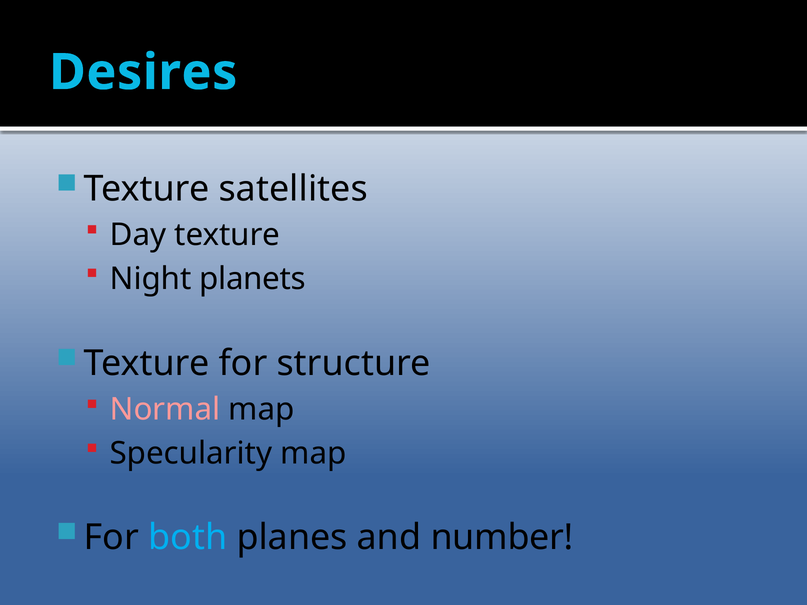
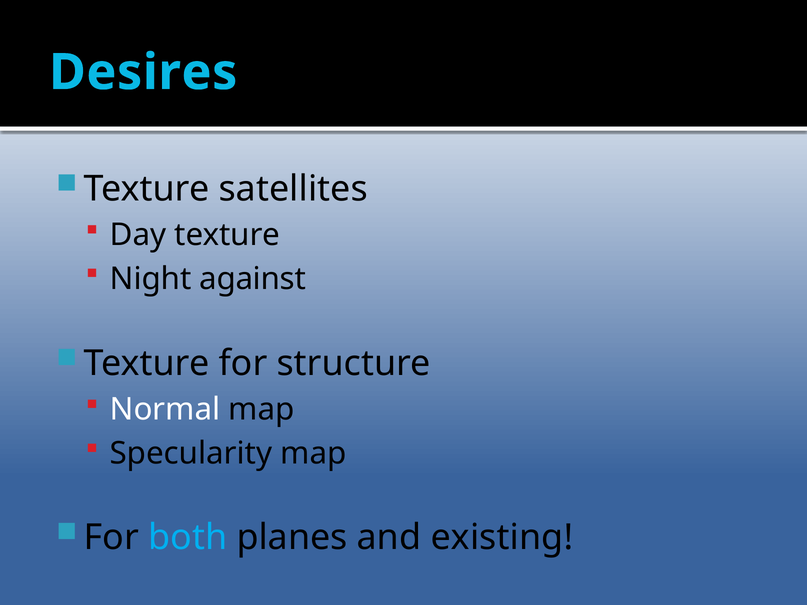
planets: planets -> against (253, 279)
Normal colour: pink -> white (165, 410)
number: number -> existing (502, 537)
